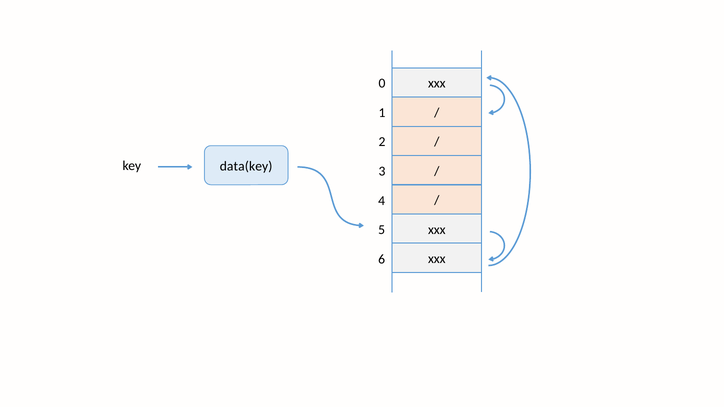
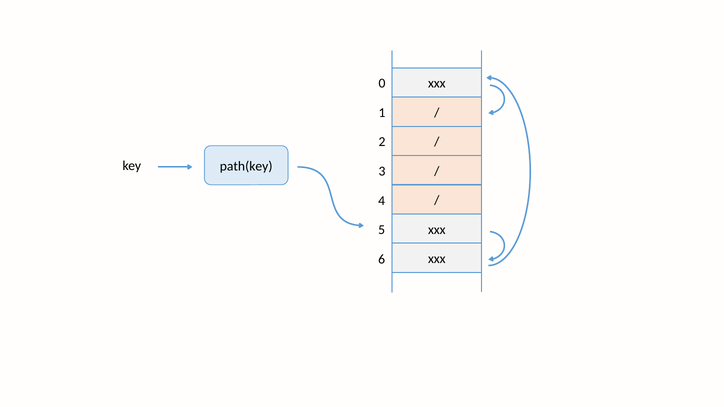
data(key: data(key -> path(key (246, 166)
